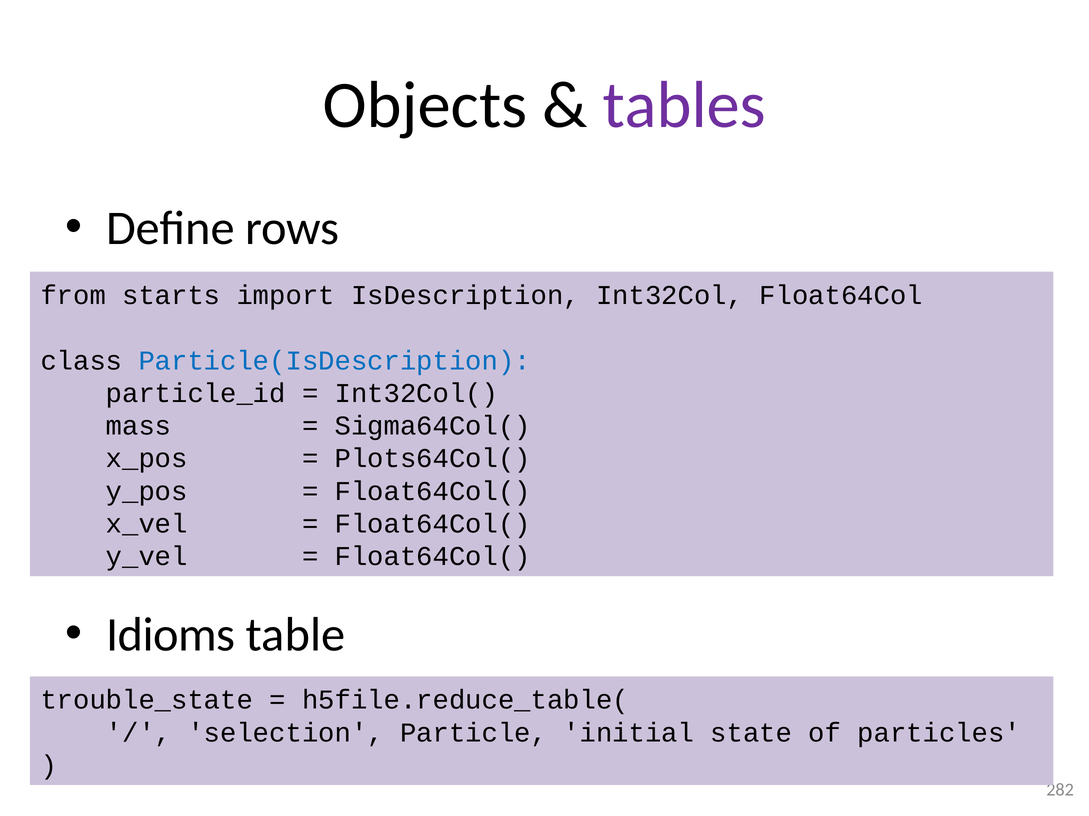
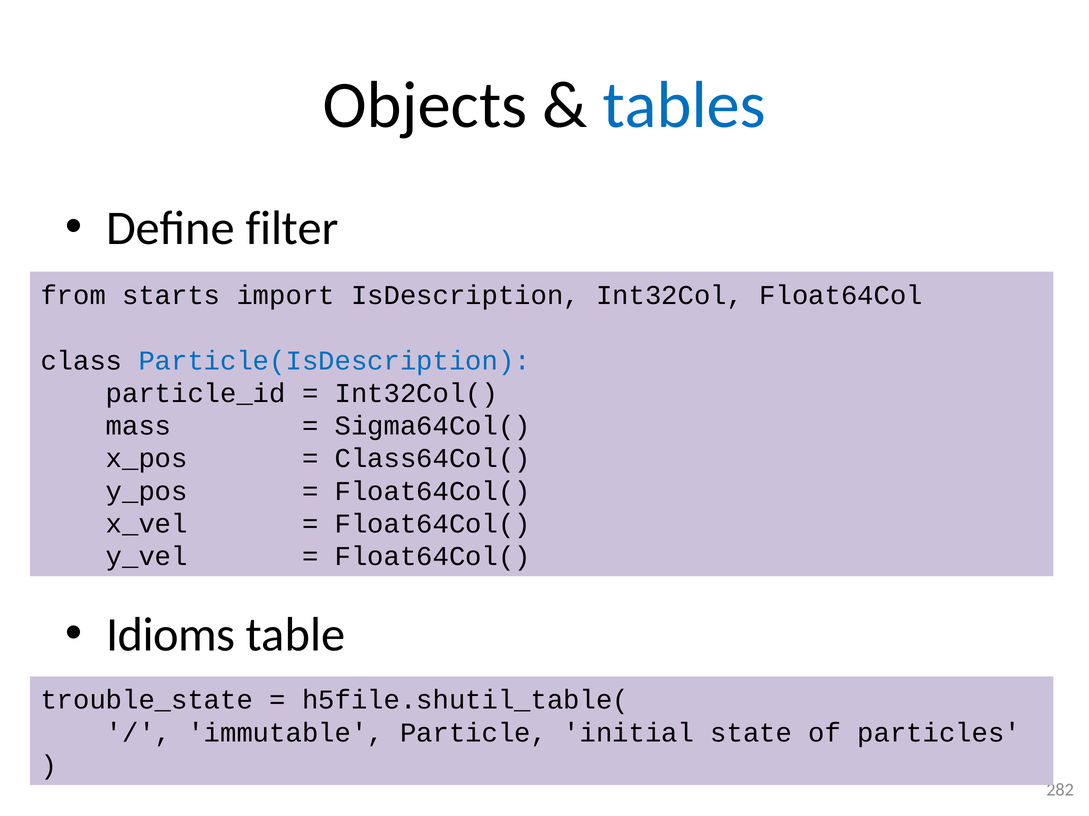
tables colour: purple -> blue (684, 105)
rows: rows -> filter (292, 228)
Plots64Col(: Plots64Col( -> Class64Col( (433, 459)
h5file.reduce_table(: h5file.reduce_table( -> h5file.shutil_table( (465, 701)
selection: selection -> immutable (286, 733)
